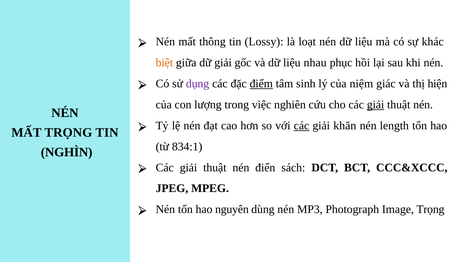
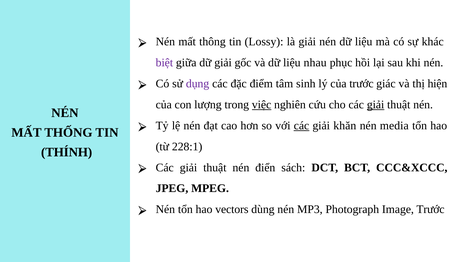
là loạt: loạt -> giải (307, 42)
biệt colour: orange -> purple (164, 63)
điểm underline: present -> none (261, 84)
của niệm: niệm -> trước (361, 84)
việc underline: none -> present (262, 104)
length: length -> media (394, 125)
MẤT TRỌNG: TRỌNG -> THỐNG (68, 132)
834:1: 834:1 -> 228:1 (187, 146)
NGHÌN: NGHÌN -> THÍNH (67, 152)
nguyên: nguyên -> vectors (232, 209)
Image Trọng: Trọng -> Trước (430, 209)
